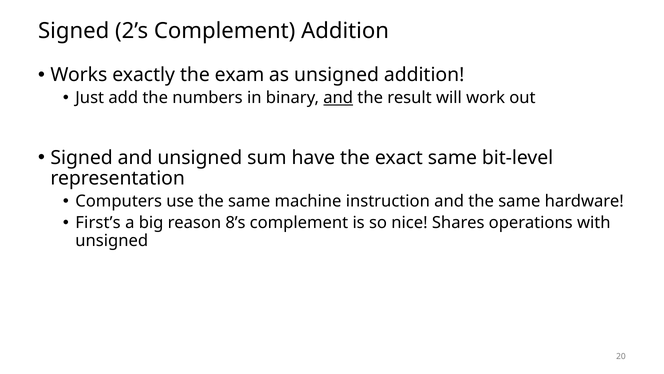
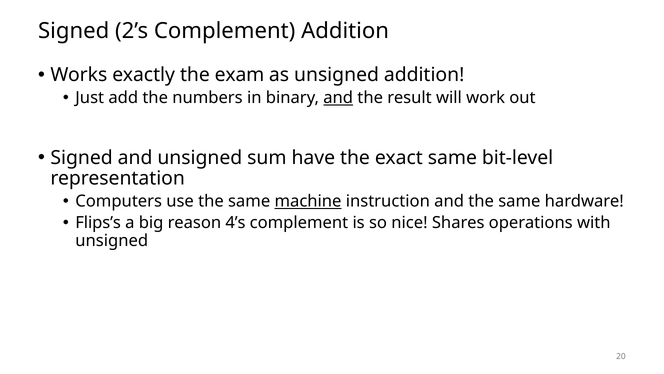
machine underline: none -> present (308, 201)
First’s: First’s -> Flips’s (98, 223)
8’s: 8’s -> 4’s (236, 223)
